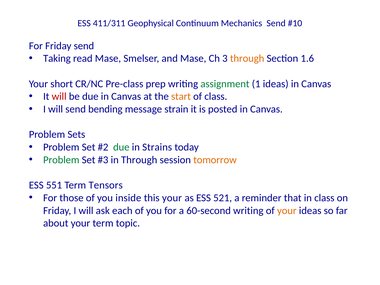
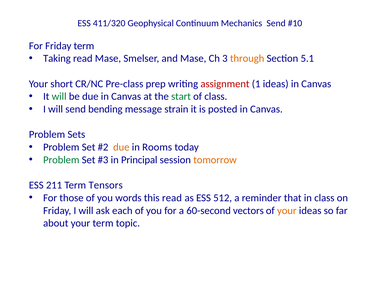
411/311: 411/311 -> 411/320 (109, 23)
Friday send: send -> term (84, 46)
1.6: 1.6 -> 5.1 (307, 58)
assignment colour: green -> red (225, 84)
will colour: red -> green (59, 96)
start colour: orange -> green (181, 96)
due colour: green -> orange (121, 147)
Strains: Strains -> Rooms (157, 147)
in Through: Through -> Principal (139, 160)
551: 551 -> 211 (54, 185)
inside: inside -> words (128, 198)
this your: your -> read (172, 198)
521: 521 -> 512 (223, 198)
60-second writing: writing -> vectors (248, 211)
